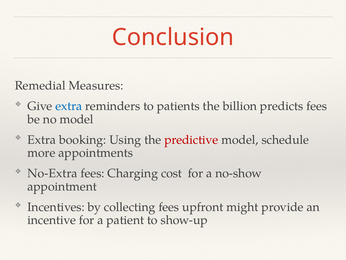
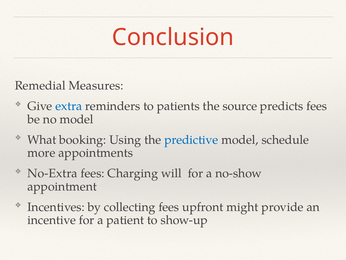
billion: billion -> source (240, 106)
Extra: Extra -> What (42, 139)
predictive colour: red -> blue (191, 139)
cost: cost -> will (171, 173)
